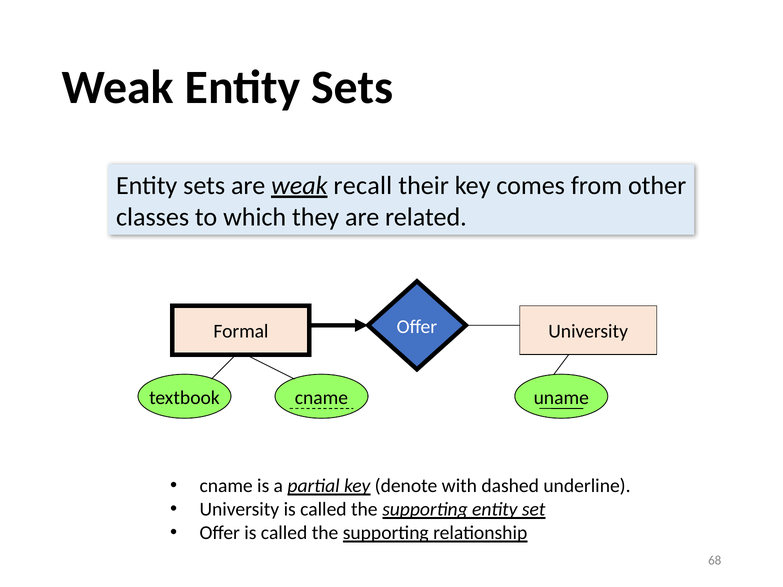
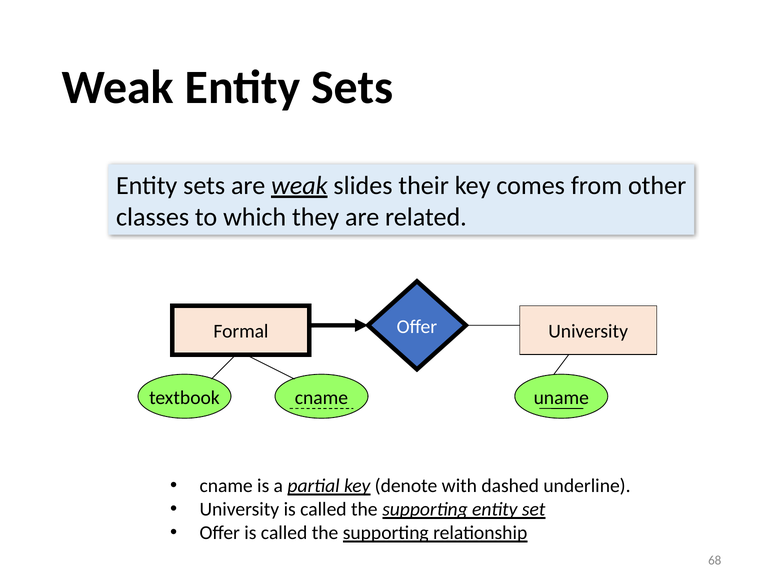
recall: recall -> slides (363, 186)
